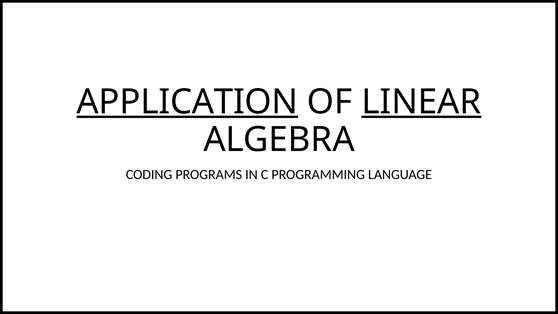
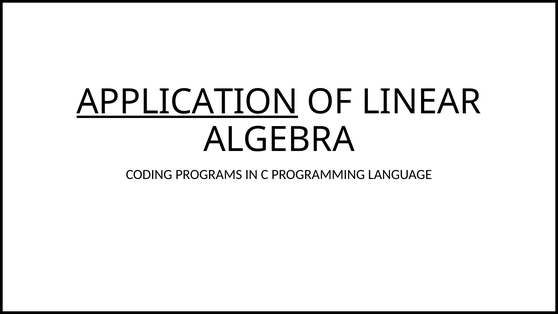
LINEAR underline: present -> none (421, 102)
